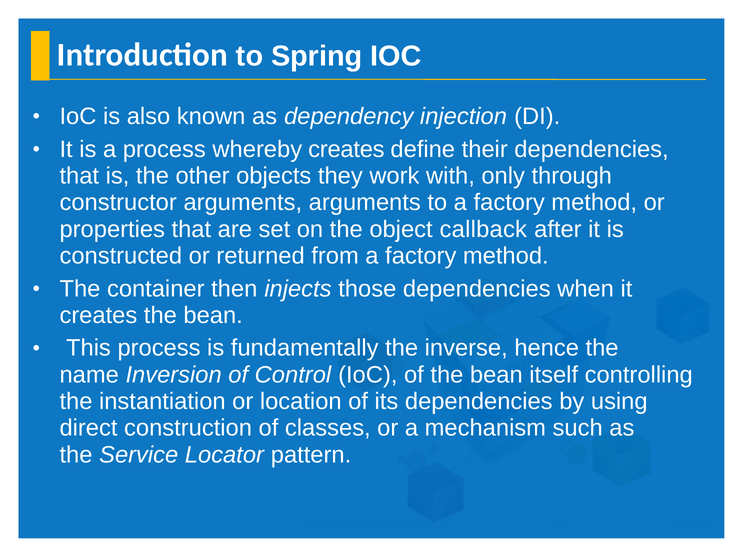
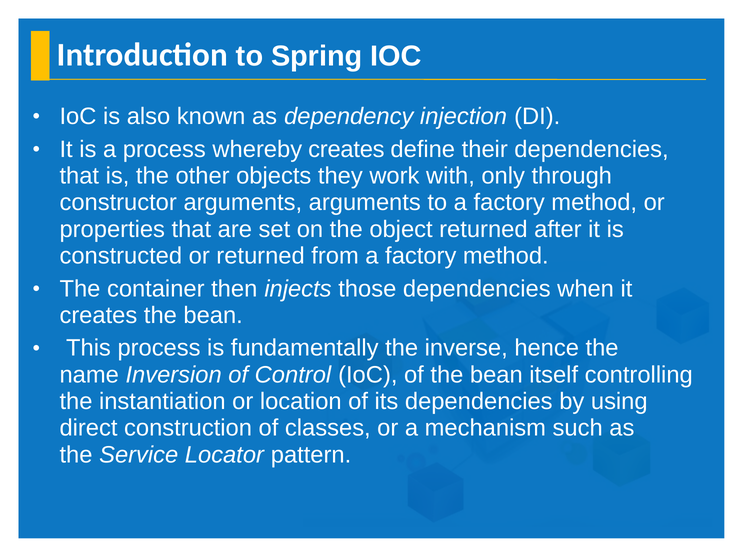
object callback: callback -> returned (483, 229)
